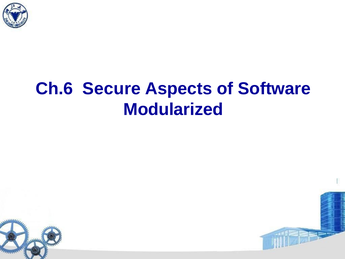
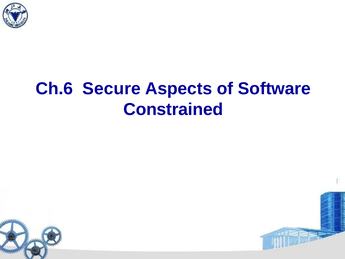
Modularized: Modularized -> Constrained (173, 109)
